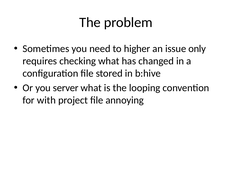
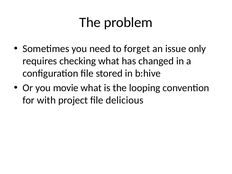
higher: higher -> forget (137, 49)
server: server -> movie (66, 88)
annoying: annoying -> delicious (125, 100)
